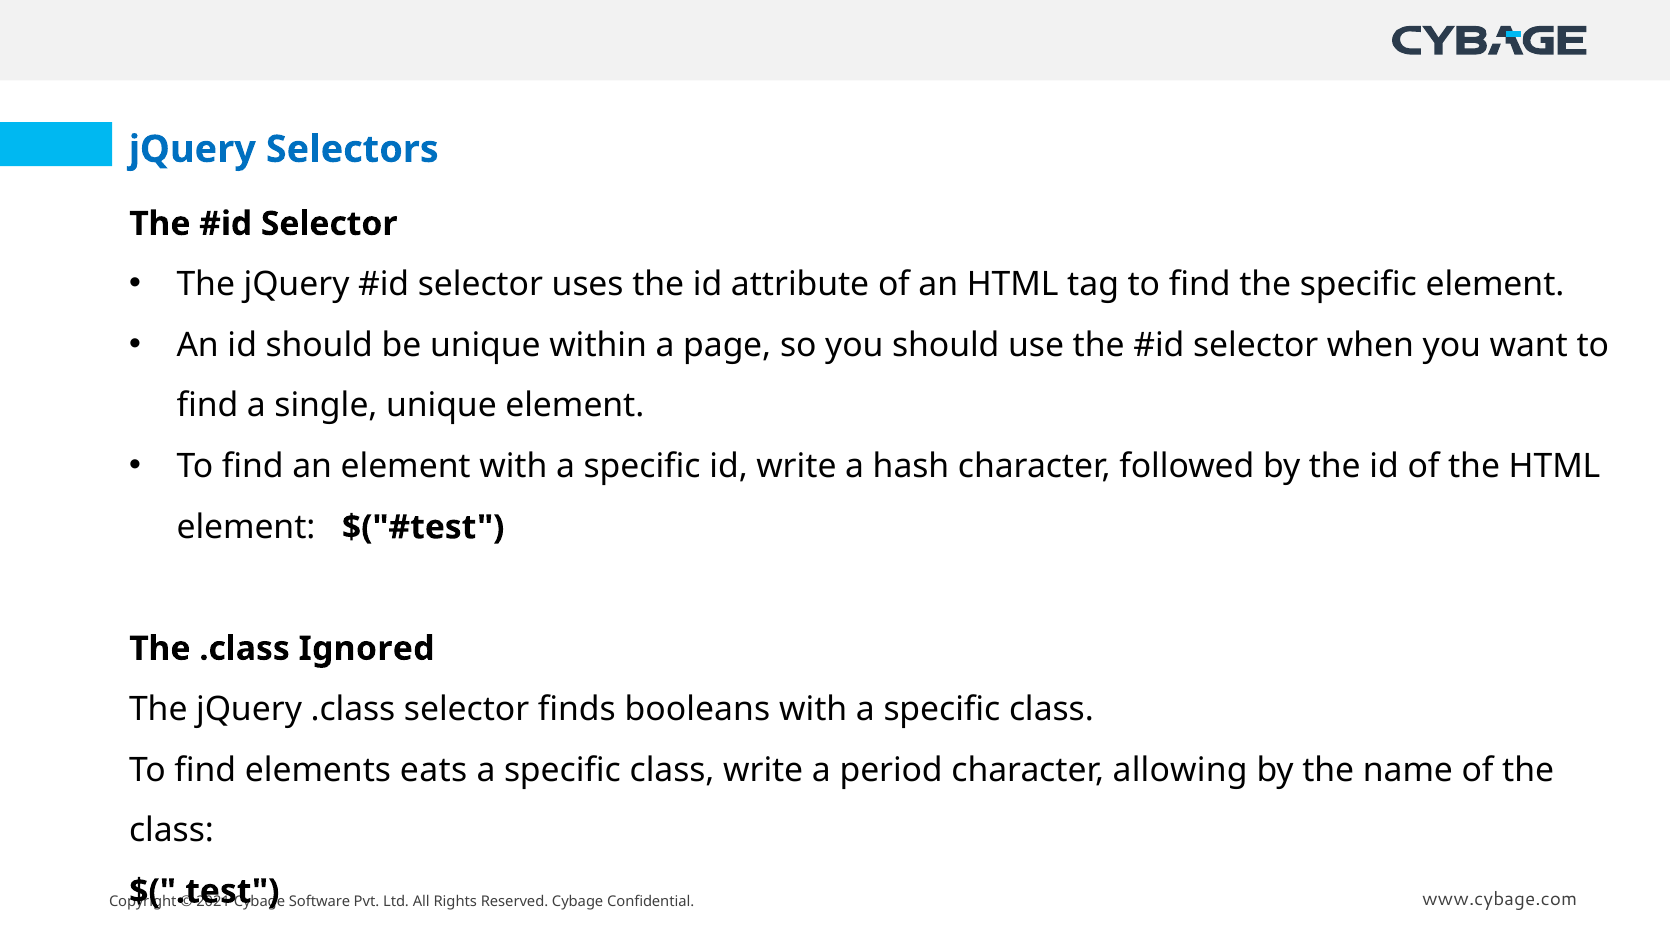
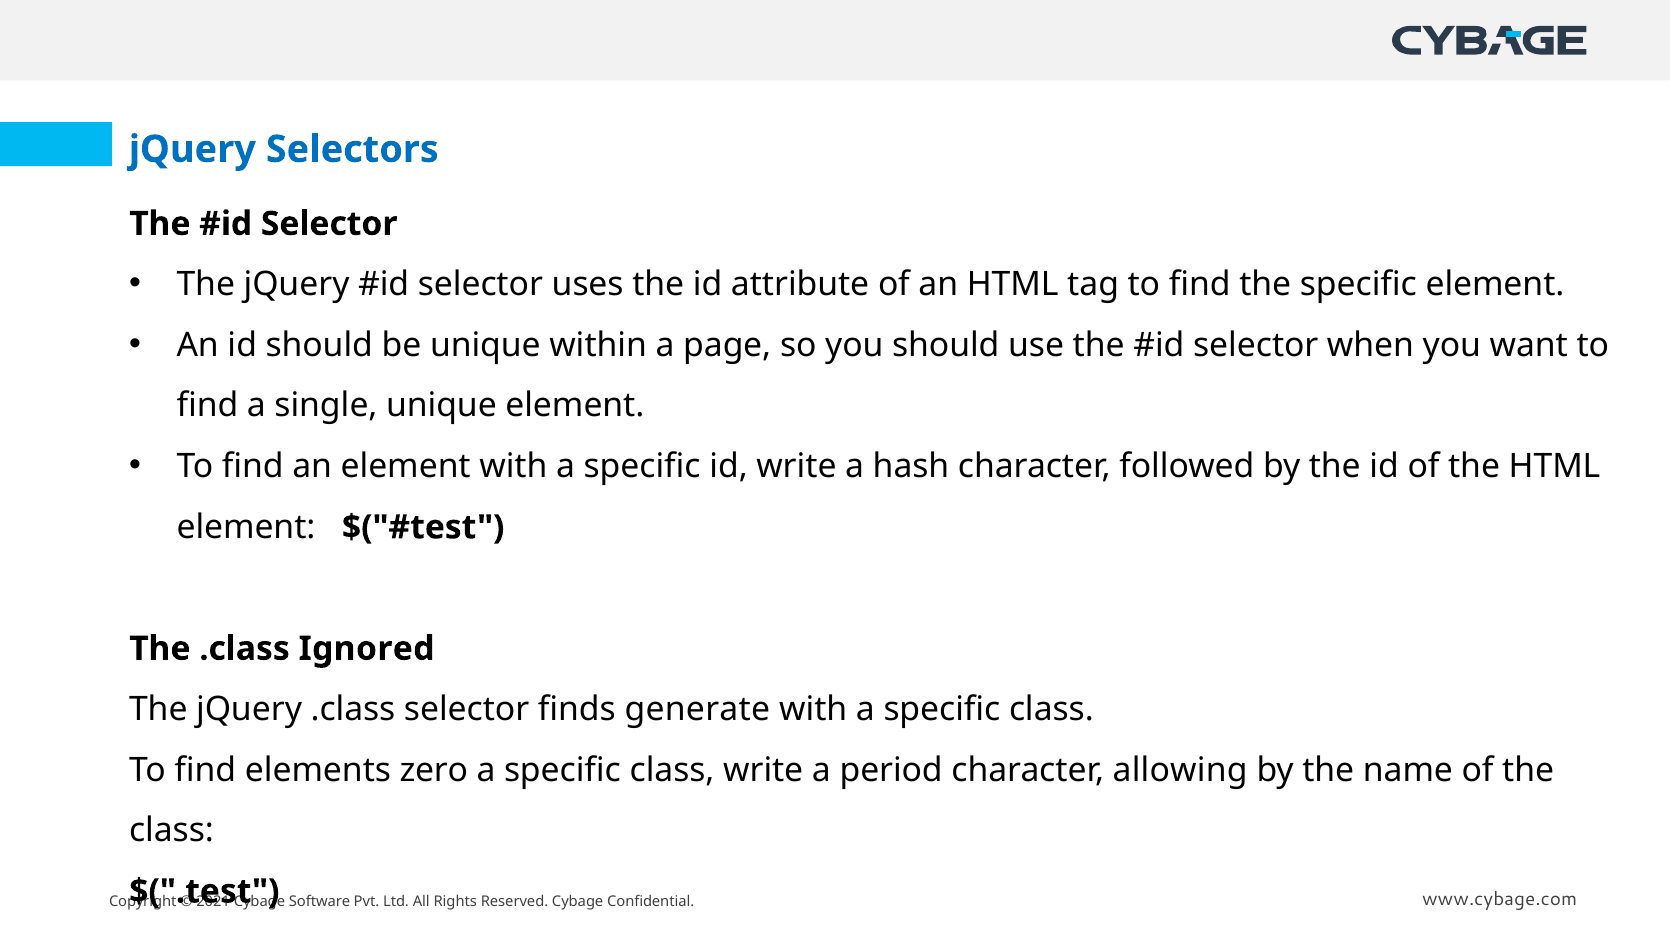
booleans: booleans -> generate (697, 709)
eats: eats -> zero (434, 770)
